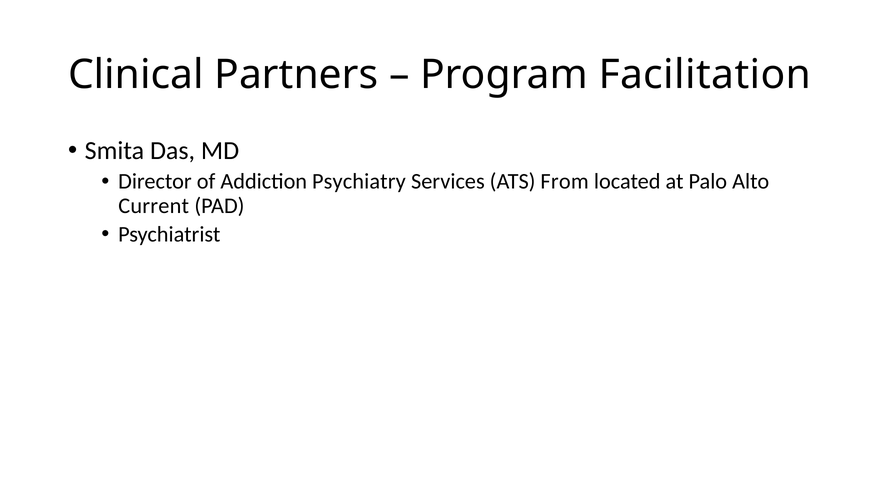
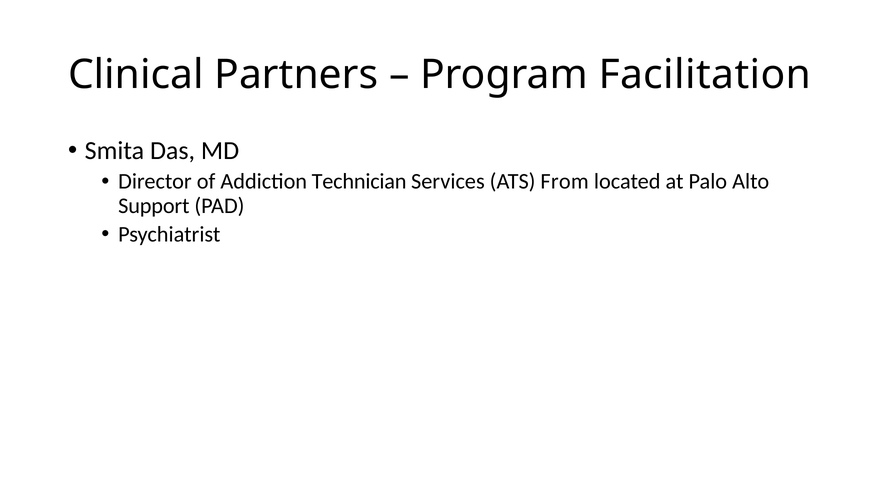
Psychiatry: Psychiatry -> Technician (359, 182)
Current: Current -> Support (154, 206)
